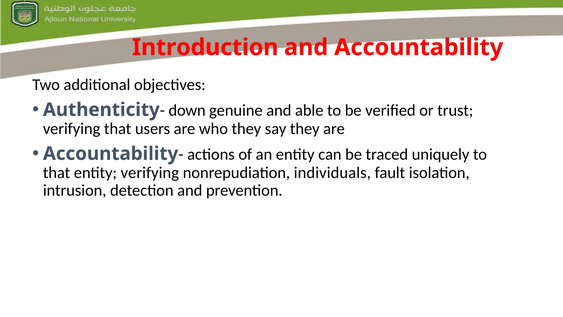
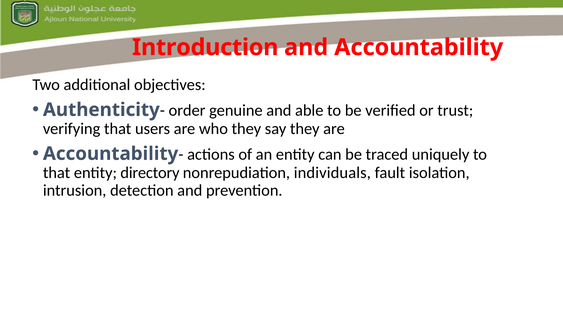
down: down -> order (187, 110)
entity verifying: verifying -> directory (150, 173)
